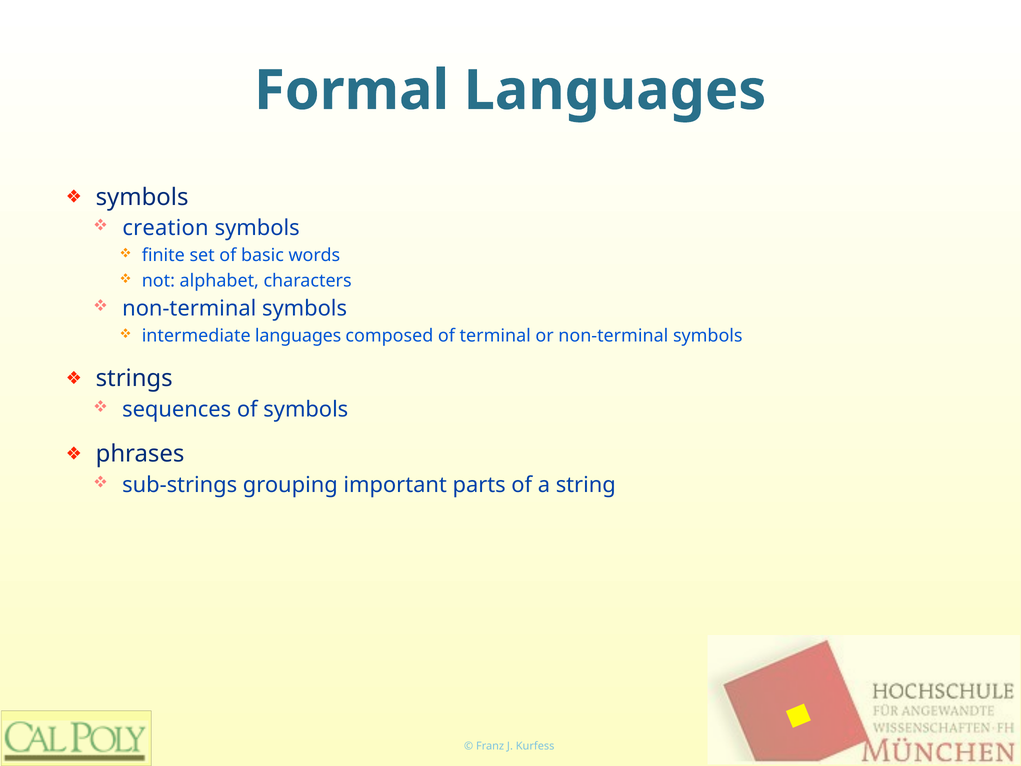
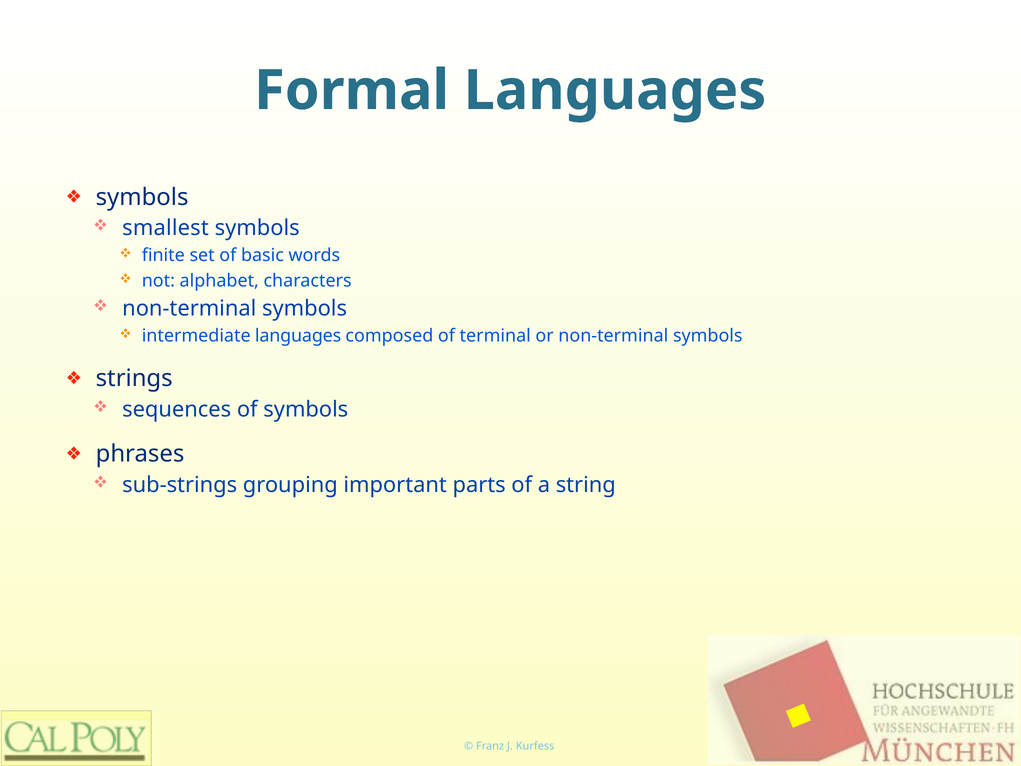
creation: creation -> smallest (166, 228)
